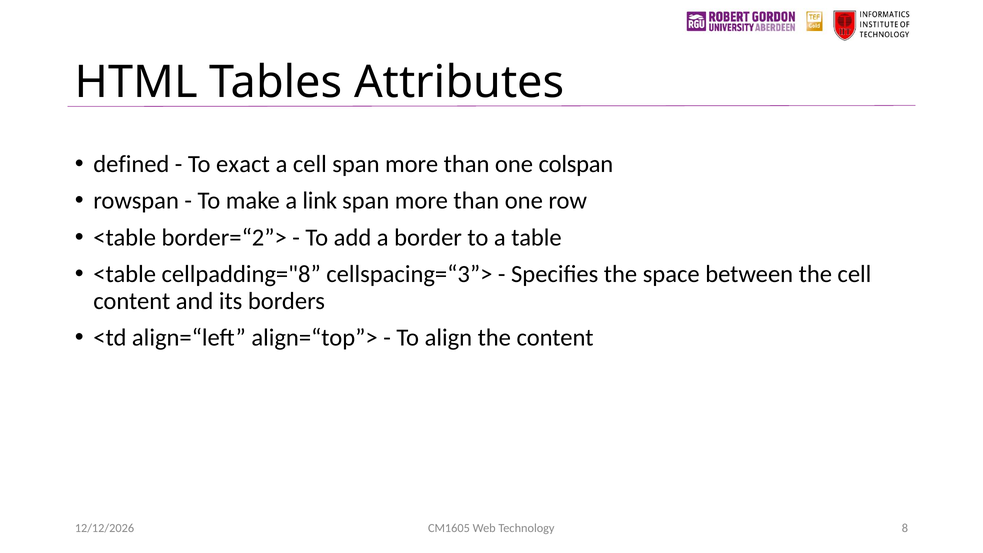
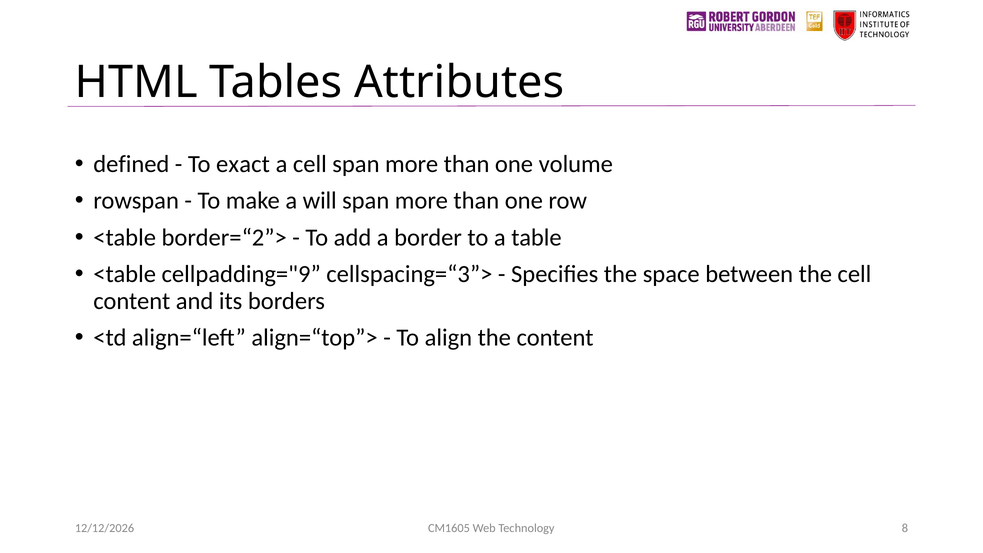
colspan: colspan -> volume (576, 164)
link: link -> will (320, 201)
cellpadding="8: cellpadding="8 -> cellpadding="9 (241, 274)
